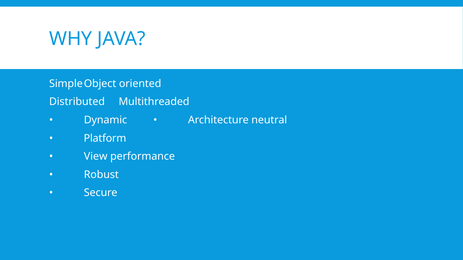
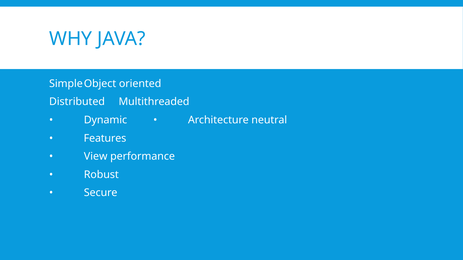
Platform: Platform -> Features (105, 138)
